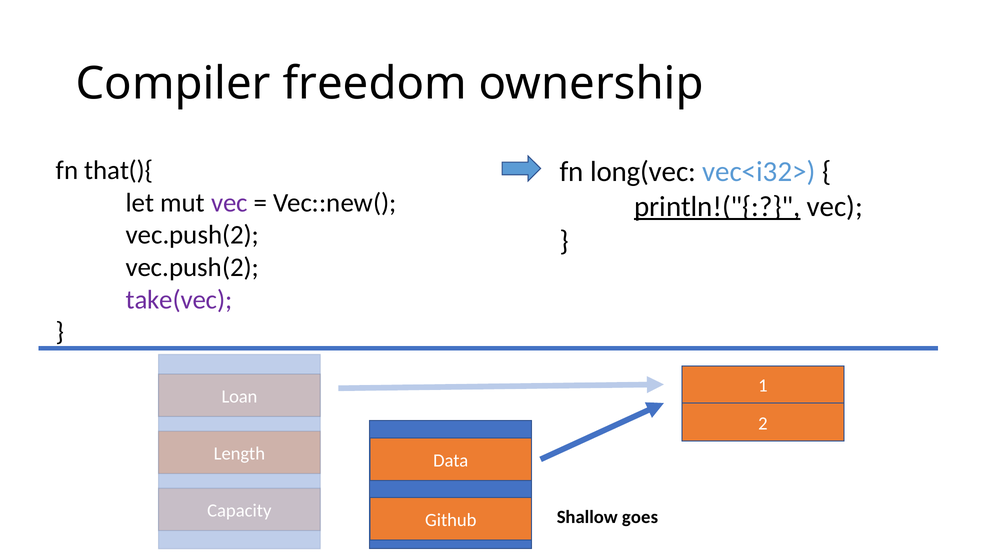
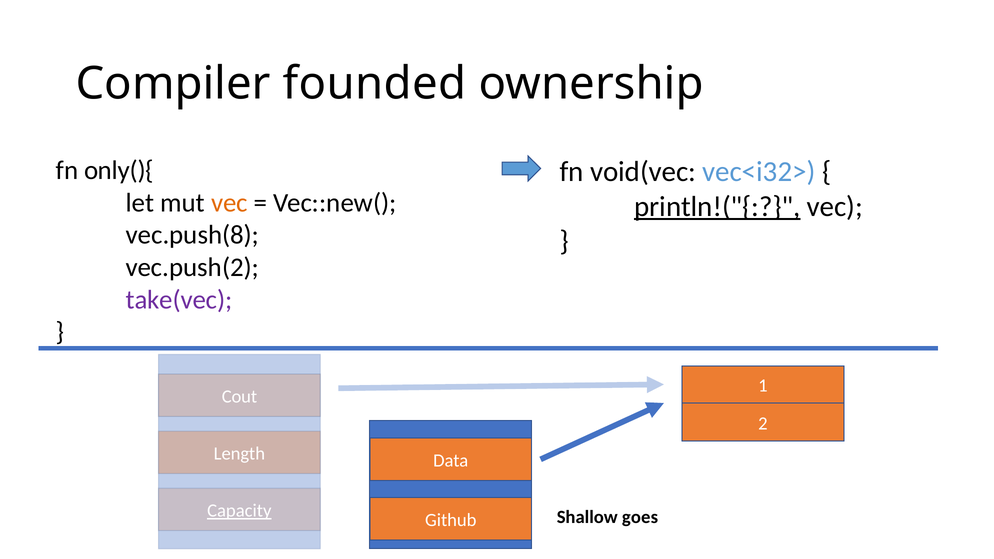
freedom: freedom -> founded (374, 83)
that(){: that(){ -> only(){ (119, 171)
long(vec: long(vec -> void(vec (643, 172)
vec colour: purple -> orange (229, 203)
vec.push(2: vec.push(2 -> vec.push(8 (192, 235)
Loan: Loan -> Cout (239, 397)
Capacity underline: none -> present (239, 511)
